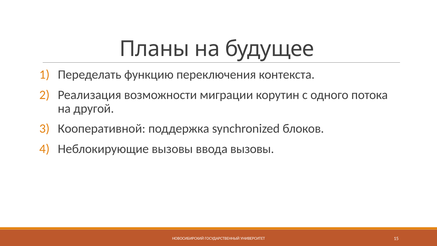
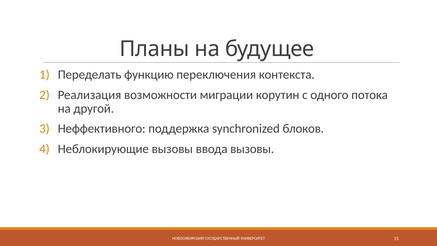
Кооперативной: Кооперативной -> Неффективного (102, 129)
